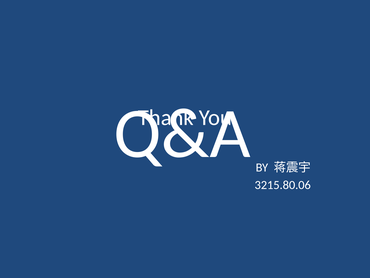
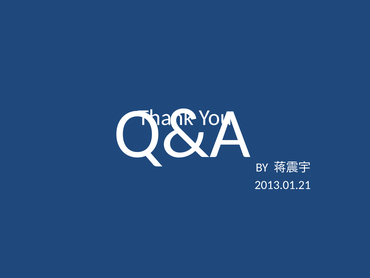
3215.80.06: 3215.80.06 -> 2013.01.21 (283, 185)
